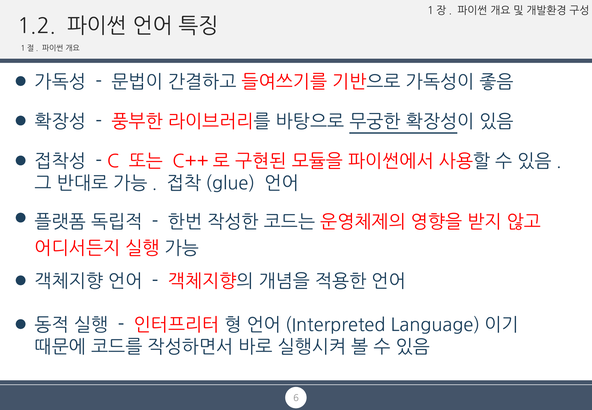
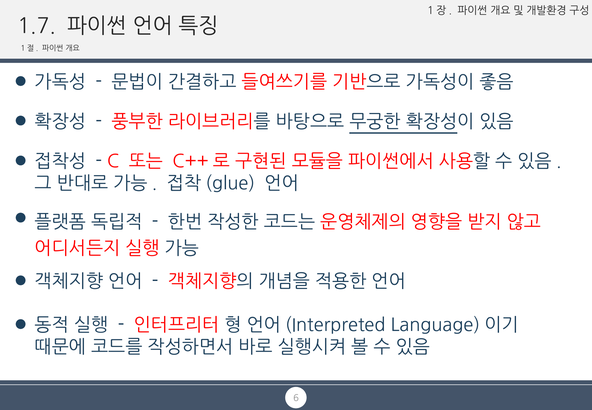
1.2: 1.2 -> 1.7 (37, 26)
